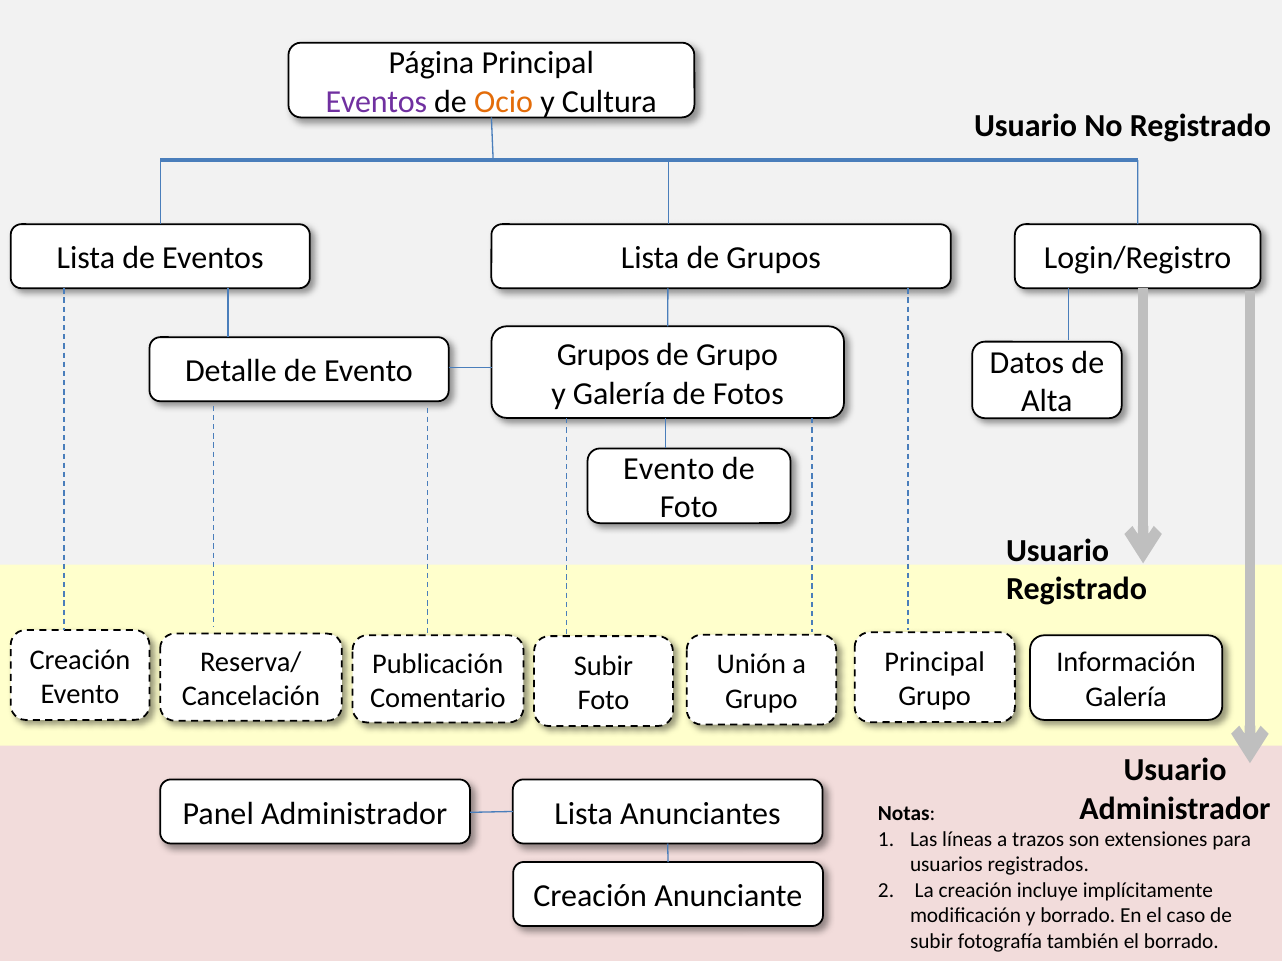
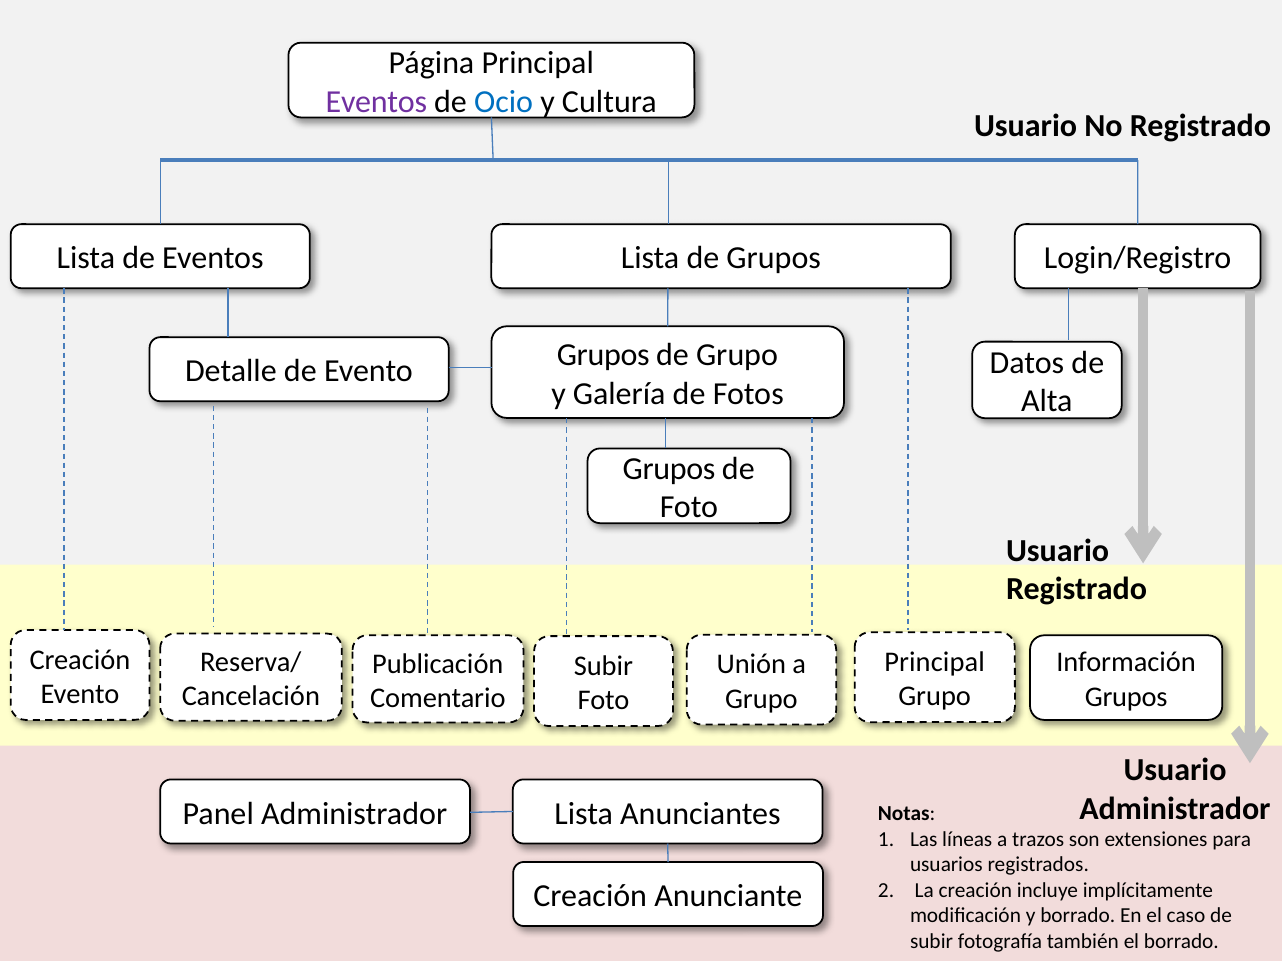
Ocio colour: orange -> blue (504, 102)
Evento: Evento -> Grupos (669, 469)
Galería: Galería -> Grupos (1126, 697)
